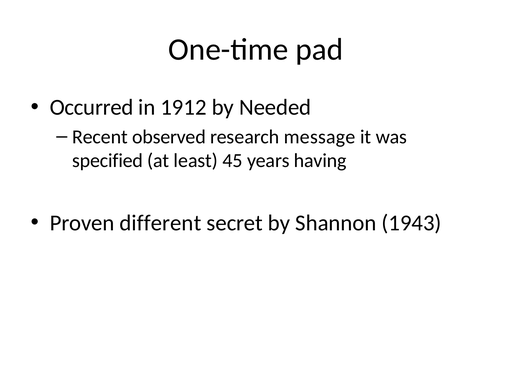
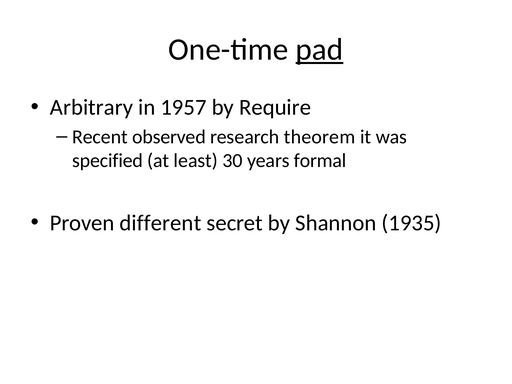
pad underline: none -> present (319, 50)
Occurred: Occurred -> Arbitrary (91, 107)
1912: 1912 -> 1957 (184, 107)
Needed: Needed -> Require (275, 107)
message: message -> theorem (320, 137)
45: 45 -> 30 (232, 161)
having: having -> formal (320, 161)
1943: 1943 -> 1935 (412, 223)
